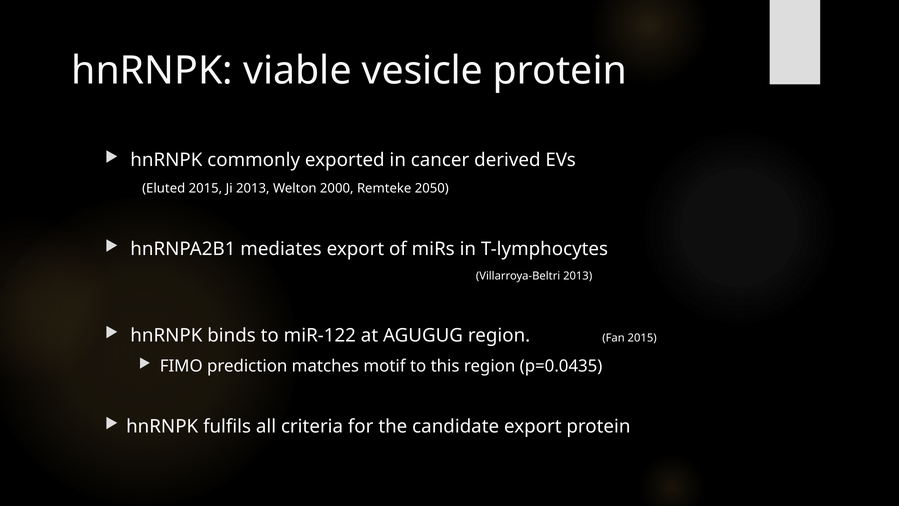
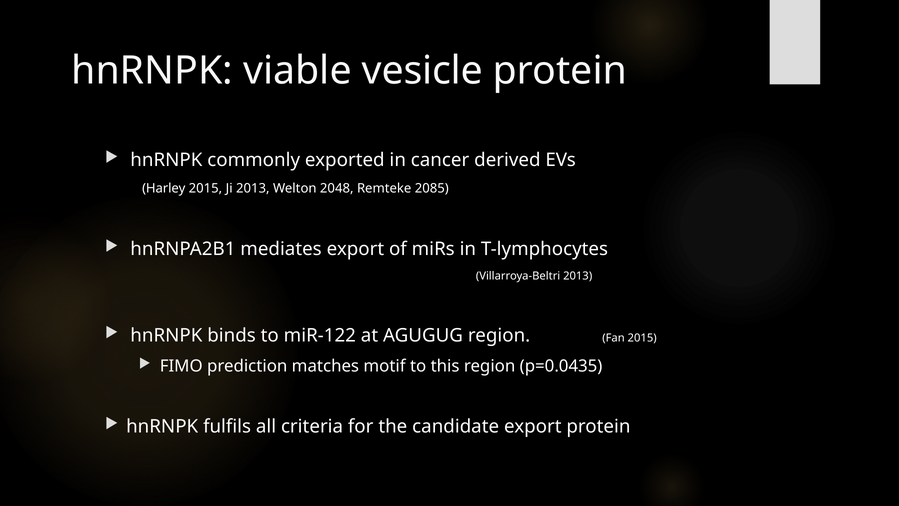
Eluted: Eluted -> Harley (164, 188)
2000: 2000 -> 2048 (337, 188)
2050: 2050 -> 2085 (432, 188)
